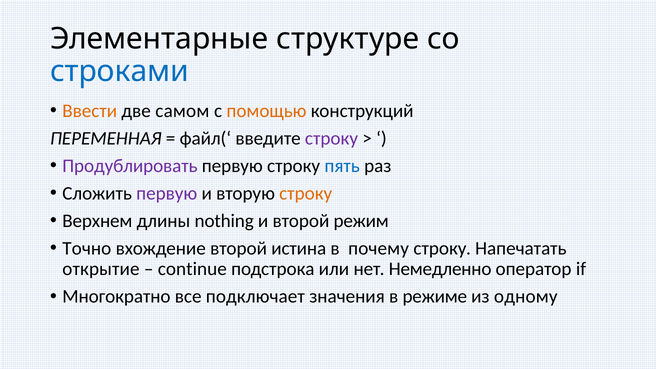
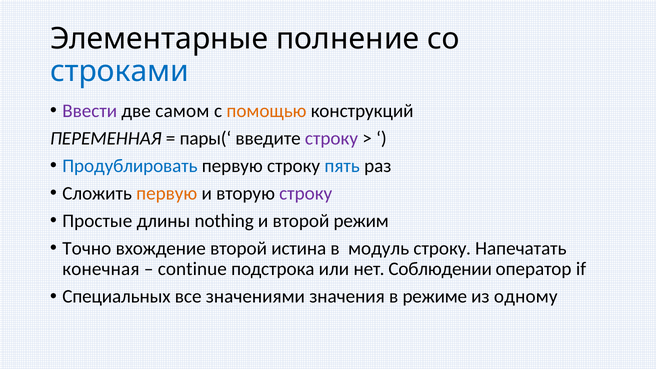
структуре: структуре -> полнение (348, 39)
Ввести colour: orange -> purple (90, 111)
файл(‘: файл(‘ -> пары(‘ (205, 138)
Продублировать colour: purple -> blue (130, 166)
первую colour: purple -> orange (167, 193)
строку colour: orange -> purple (306, 193)
Верхнем: Верхнем -> Простые (97, 221)
почему: почему -> модуль (379, 248)
открытие: открытие -> конечная (101, 269)
Немедленно: Немедленно -> Соблюдении (440, 269)
Многократно: Многократно -> Специальных (116, 297)
подключает: подключает -> значениями (255, 297)
